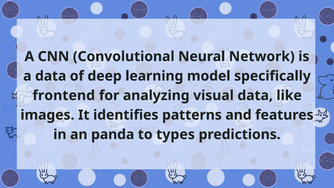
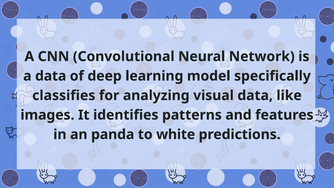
frontend: frontend -> classifies (64, 95)
types: types -> white (176, 134)
